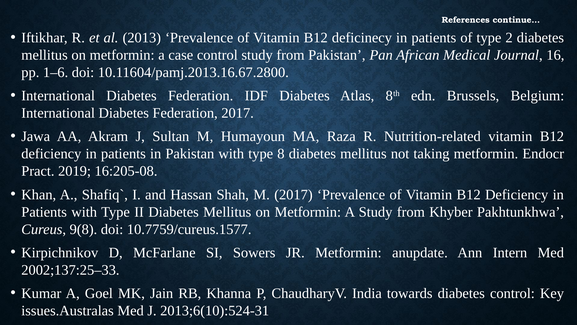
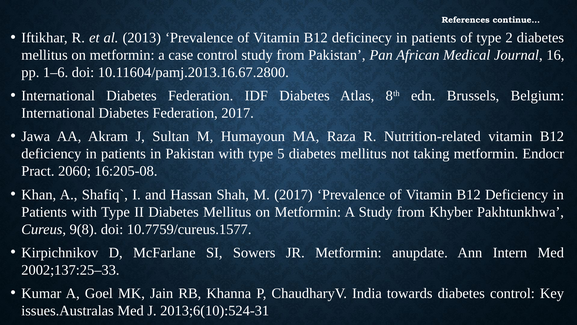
8: 8 -> 5 (281, 154)
2019: 2019 -> 2060 (75, 171)
